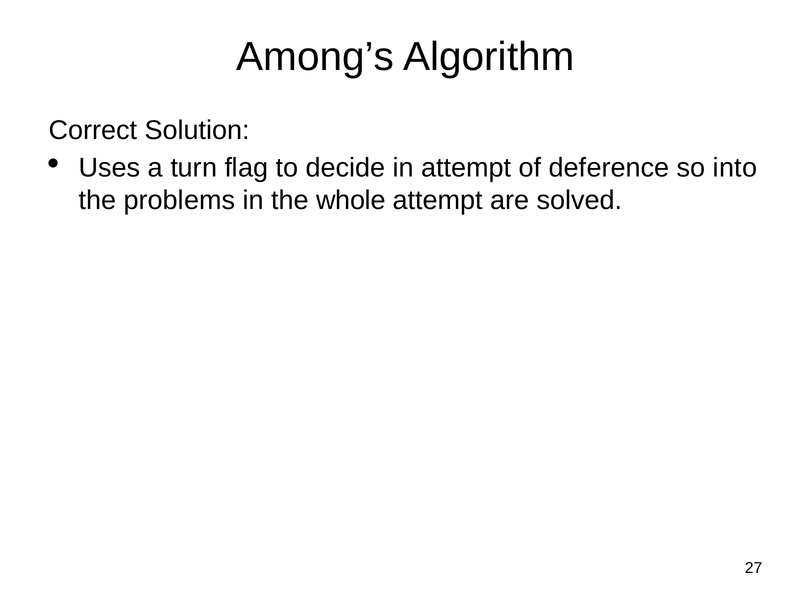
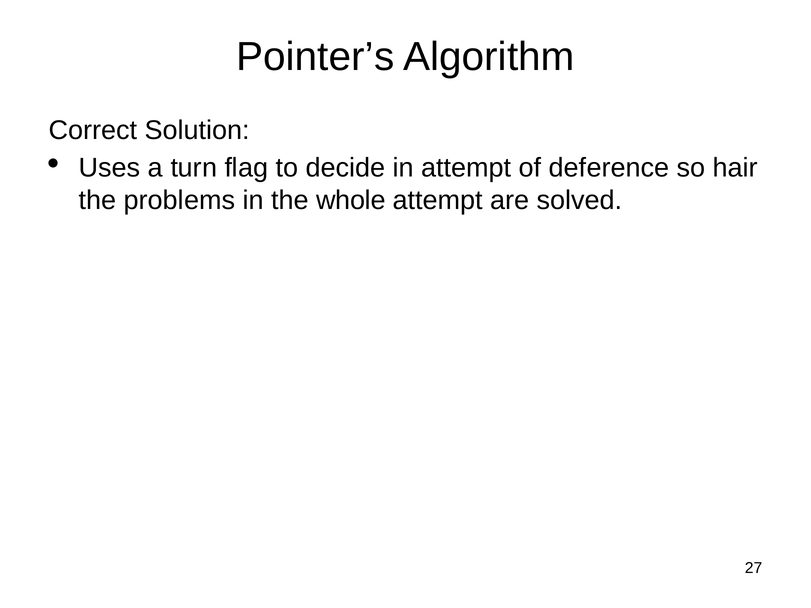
Among’s: Among’s -> Pointer’s (315, 57)
into: into -> hair (735, 168)
